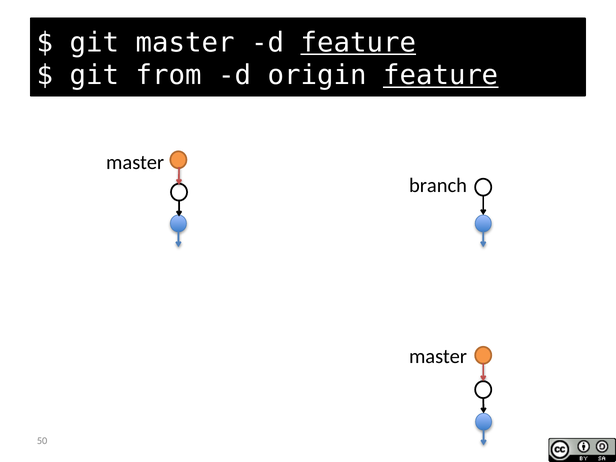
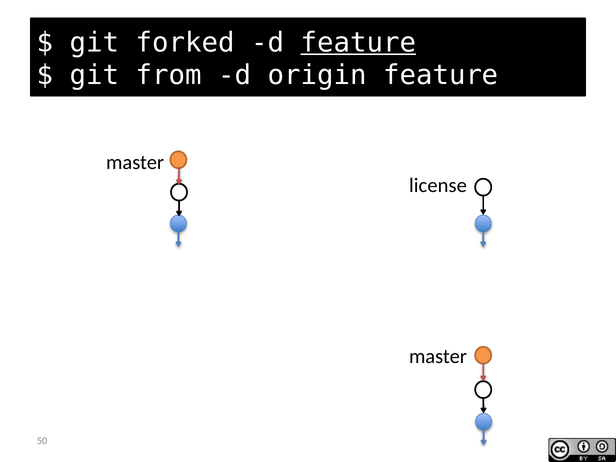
git master: master -> forked (185, 42)
feature underline: present -> none (441, 75)
branch: branch -> license (438, 186)
